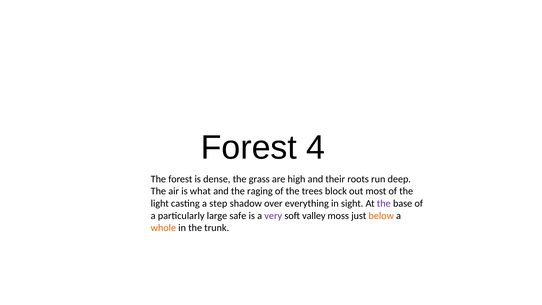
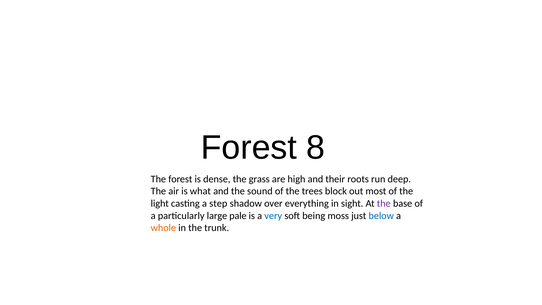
4: 4 -> 8 (316, 148)
raging: raging -> sound (260, 191)
safe: safe -> pale (238, 216)
very colour: purple -> blue (273, 216)
valley: valley -> being (314, 216)
below colour: orange -> blue (381, 216)
